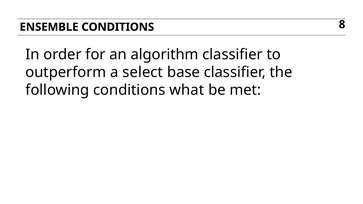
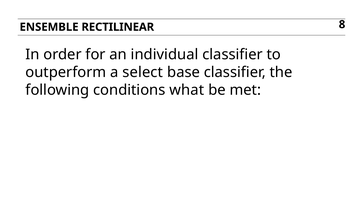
ENSEMBLE CONDITIONS: CONDITIONS -> RECTILINEAR (118, 27)
algorithm: algorithm -> individual (165, 54)
